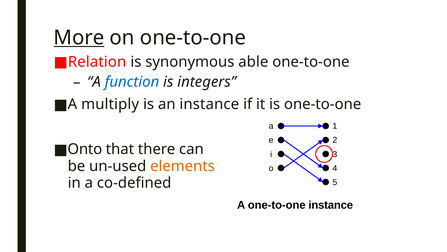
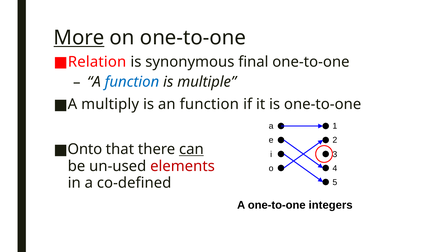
able: able -> final (253, 62)
integers: integers -> multiple (207, 82)
an instance: instance -> function (209, 104)
can underline: none -> present (191, 149)
elements colour: orange -> red (183, 166)
one-to-one instance: instance -> integers (331, 205)
